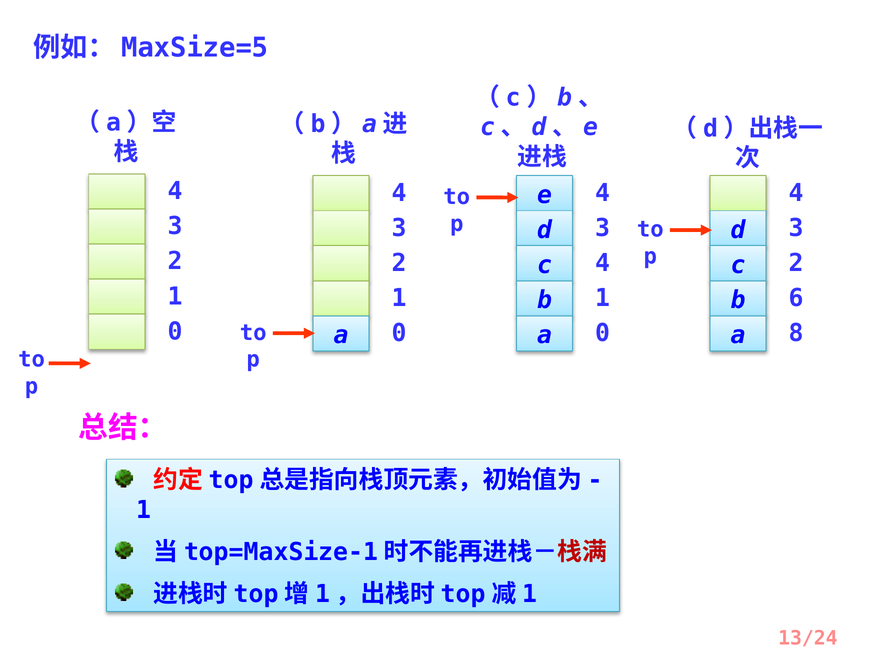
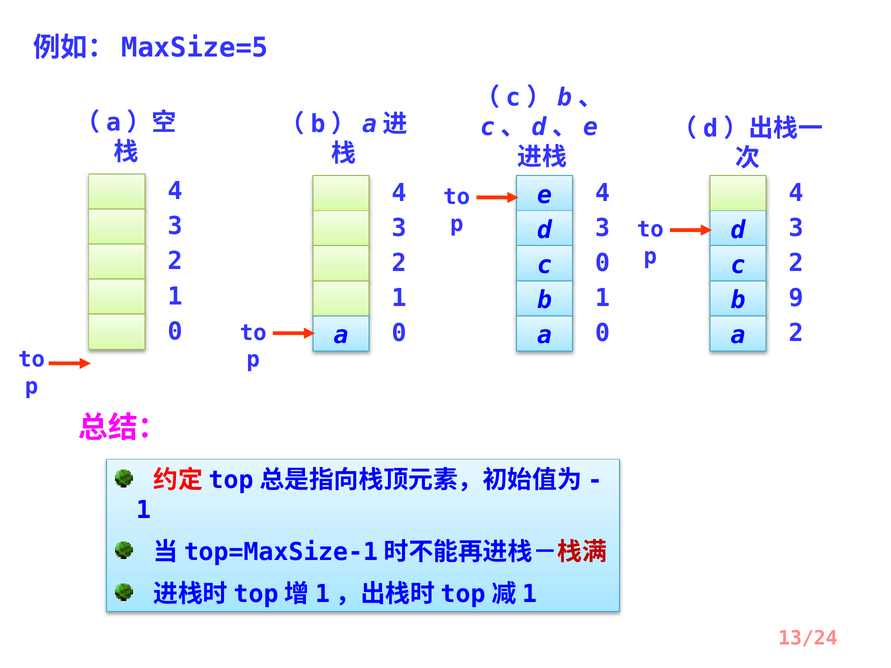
c 4: 4 -> 0 (603, 263)
6: 6 -> 9 (796, 298)
a 8: 8 -> 2 (796, 333)
